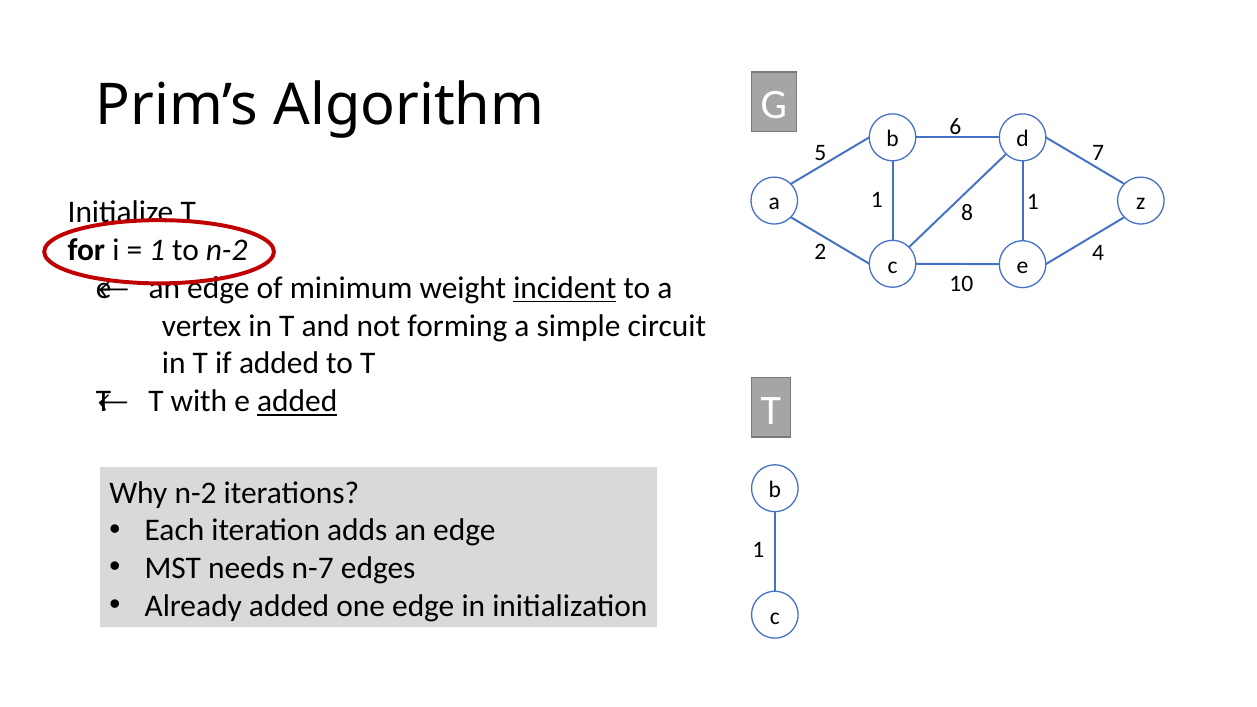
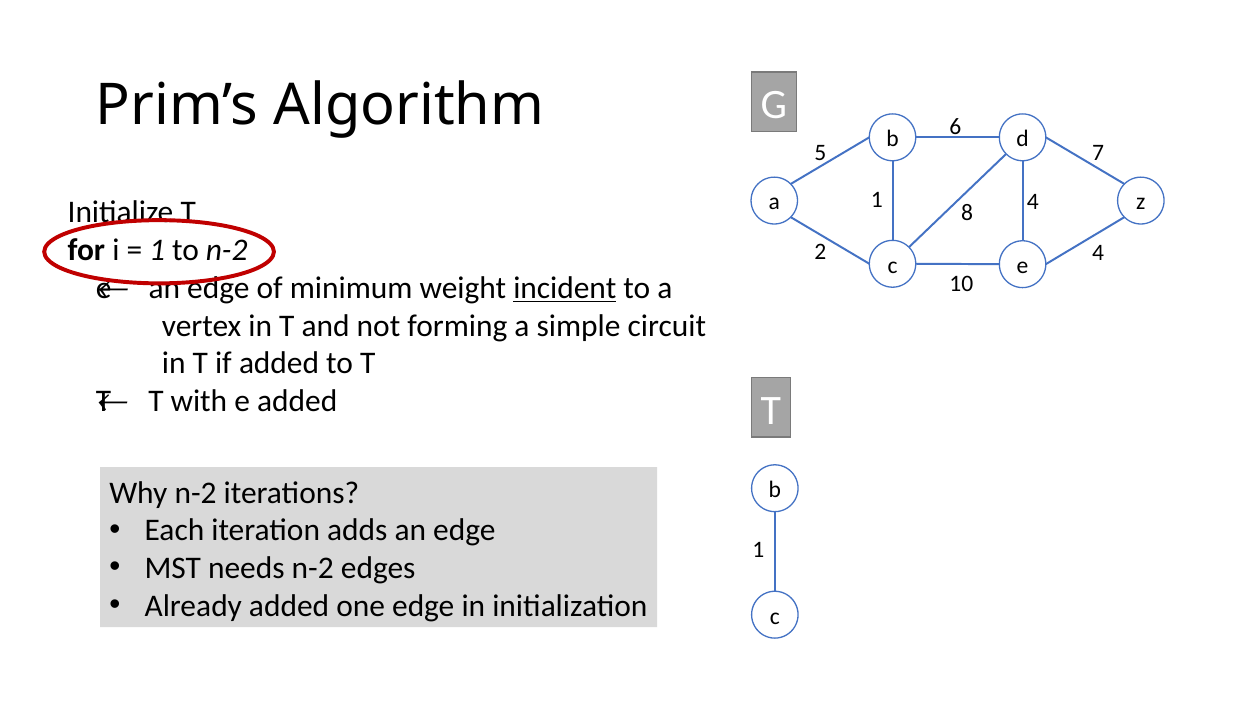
8 1: 1 -> 4 (1033, 202)
added underline: present -> none (297, 401)
needs n-7: n-7 -> n-2 (313, 568)
